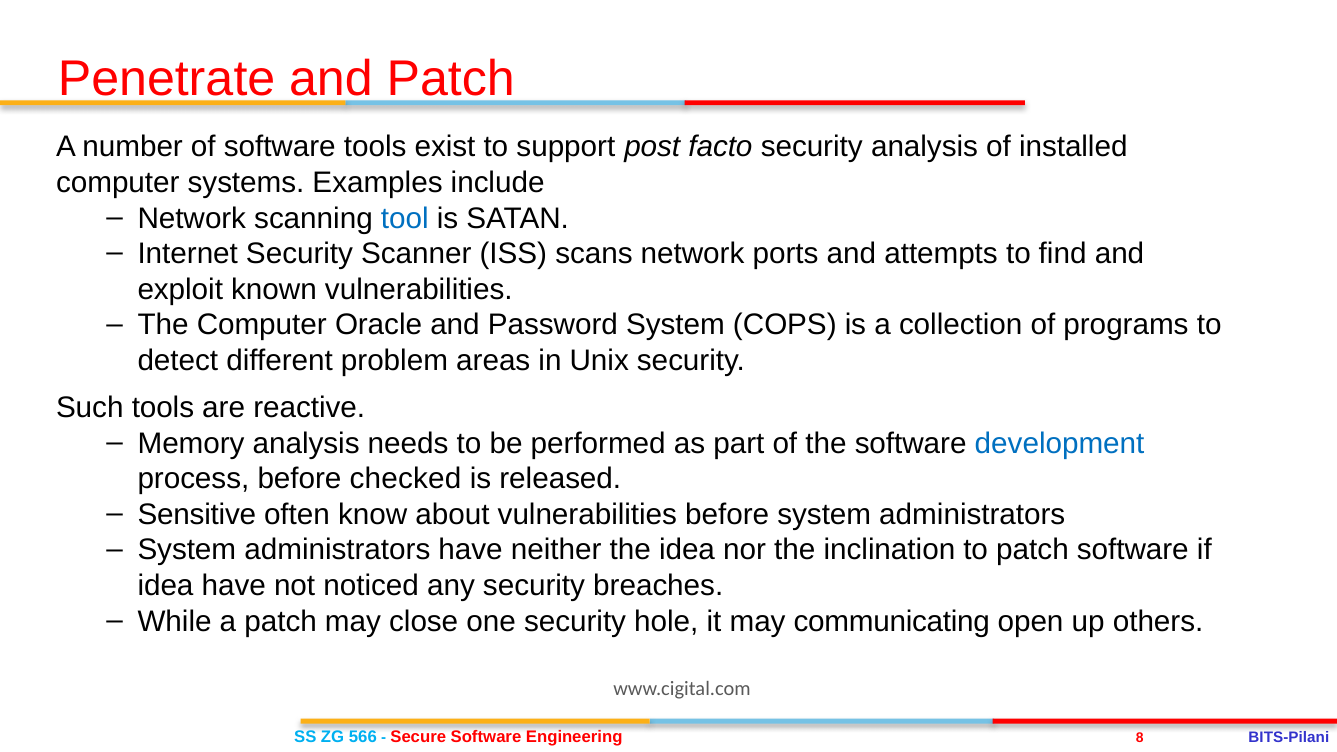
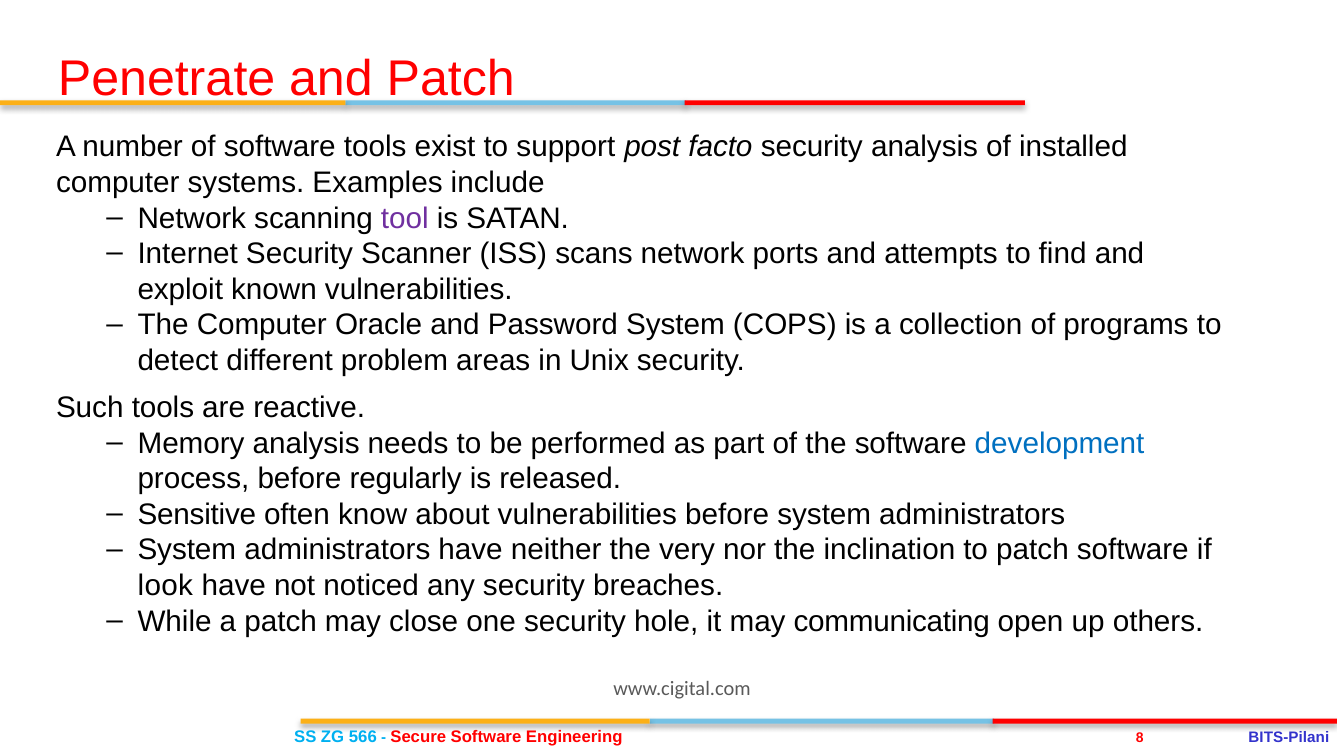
tool colour: blue -> purple (405, 218)
checked: checked -> regularly (406, 479)
the idea: idea -> very (687, 550)
idea: idea -> look (165, 586)
